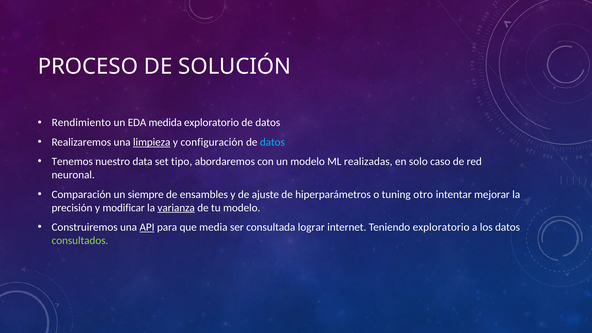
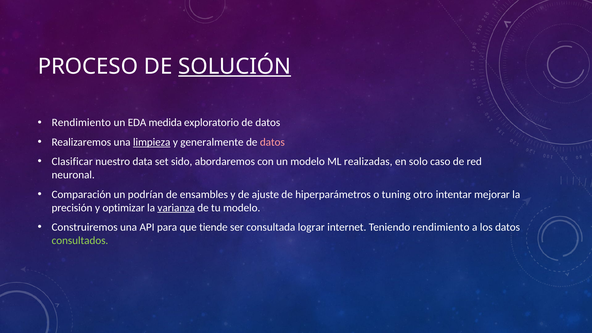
SOLUCIÓN underline: none -> present (235, 66)
configuración: configuración -> generalmente (212, 142)
datos colour: light blue -> pink (272, 142)
Tenemos: Tenemos -> Clasificar (72, 162)
tipo: tipo -> sido (182, 162)
siempre: siempre -> podrían (146, 194)
modificar: modificar -> optimizar (124, 208)
API underline: present -> none (147, 227)
media: media -> tiende (213, 227)
Teniendo exploratorio: exploratorio -> rendimiento (441, 227)
